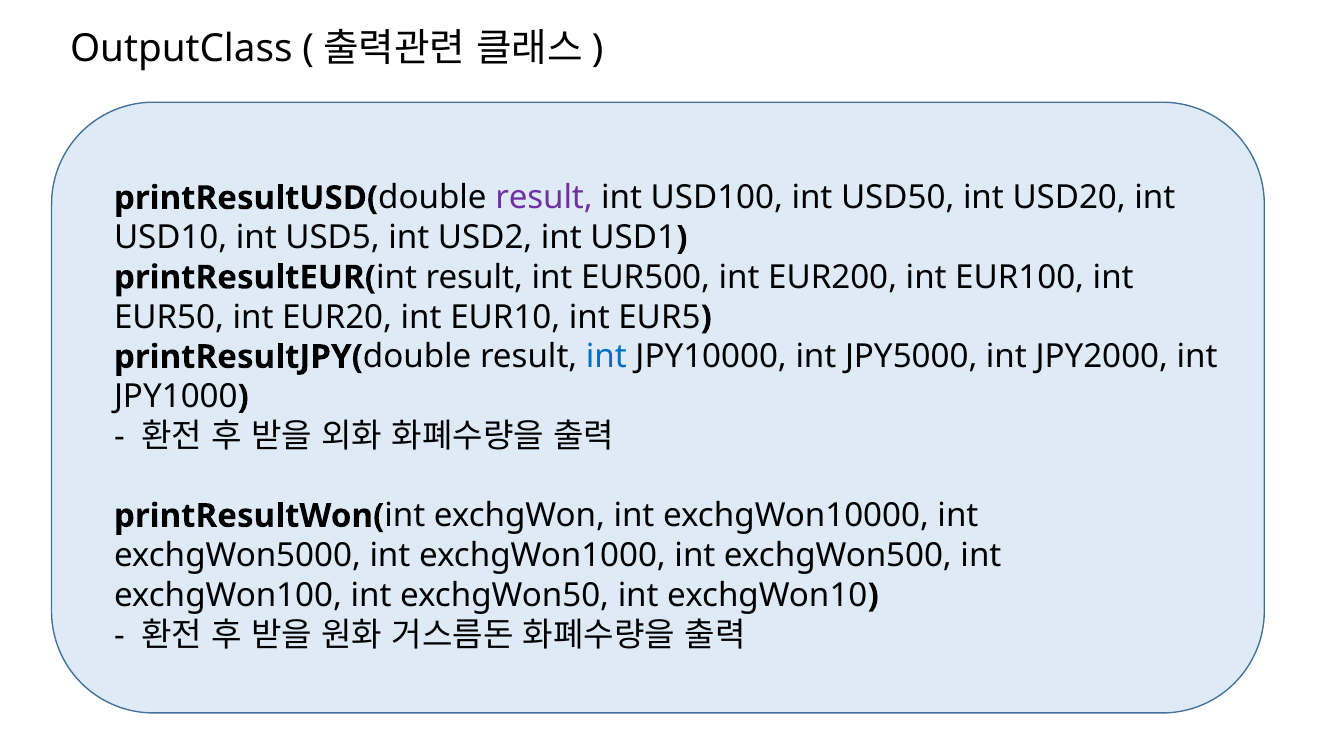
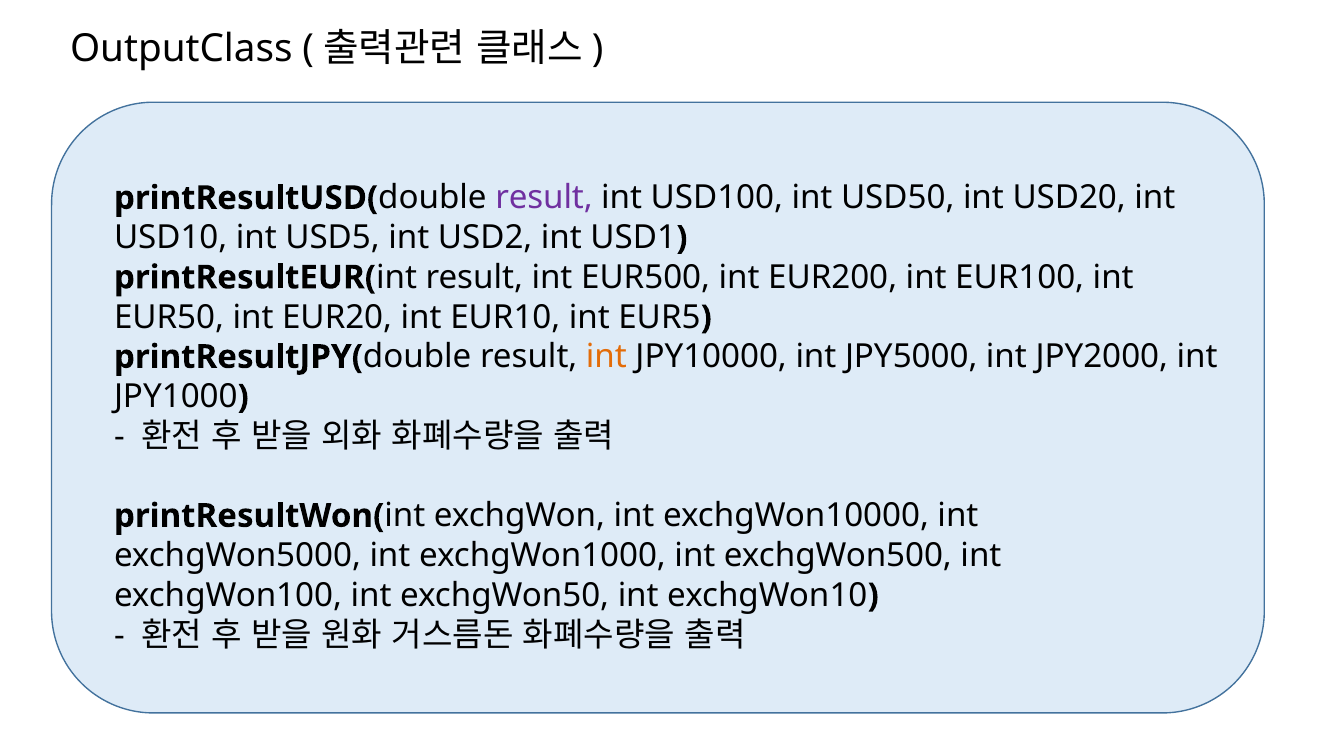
int colour: blue -> orange (606, 357)
